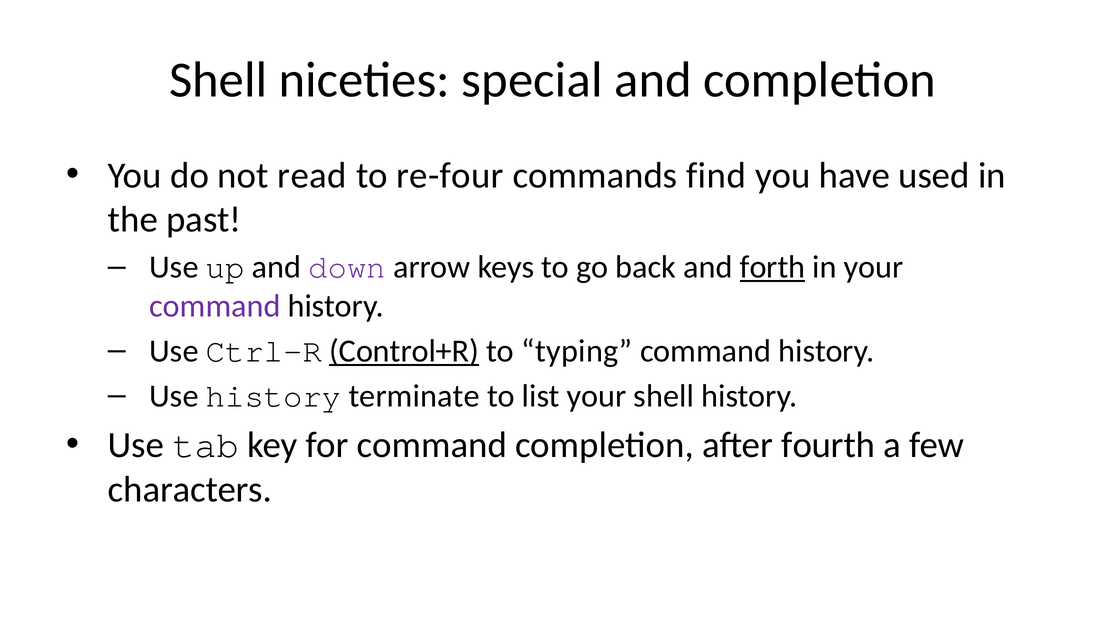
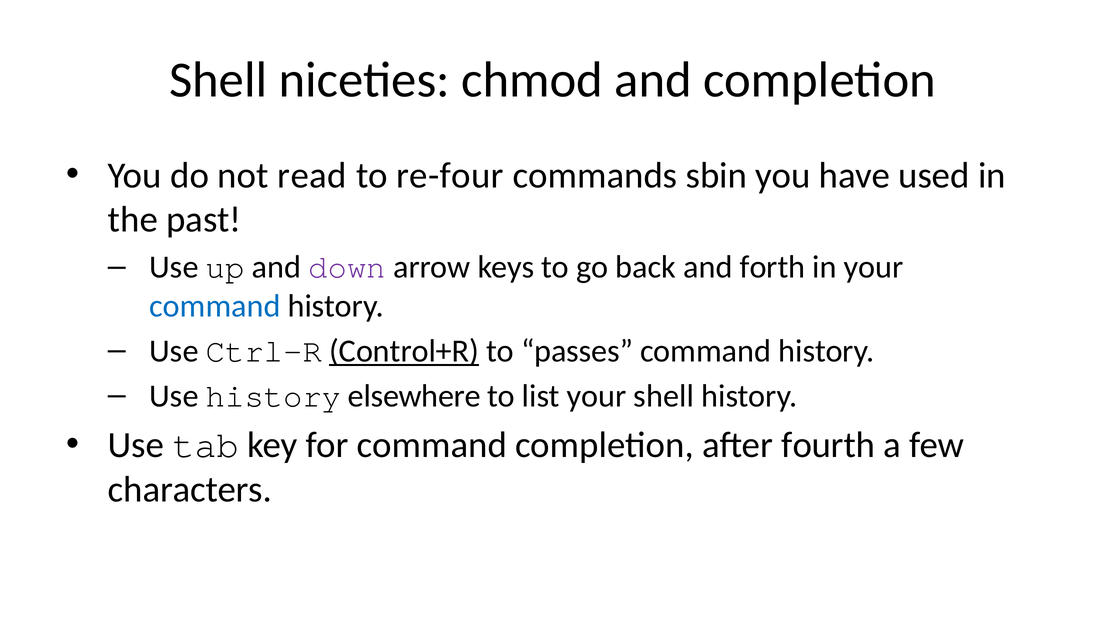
special: special -> chmod (532, 80)
find: find -> sbin (716, 175)
forth underline: present -> none (772, 267)
command colour: purple -> blue (215, 306)
typing: typing -> passes (577, 351)
terminate: terminate -> elsewhere (414, 396)
